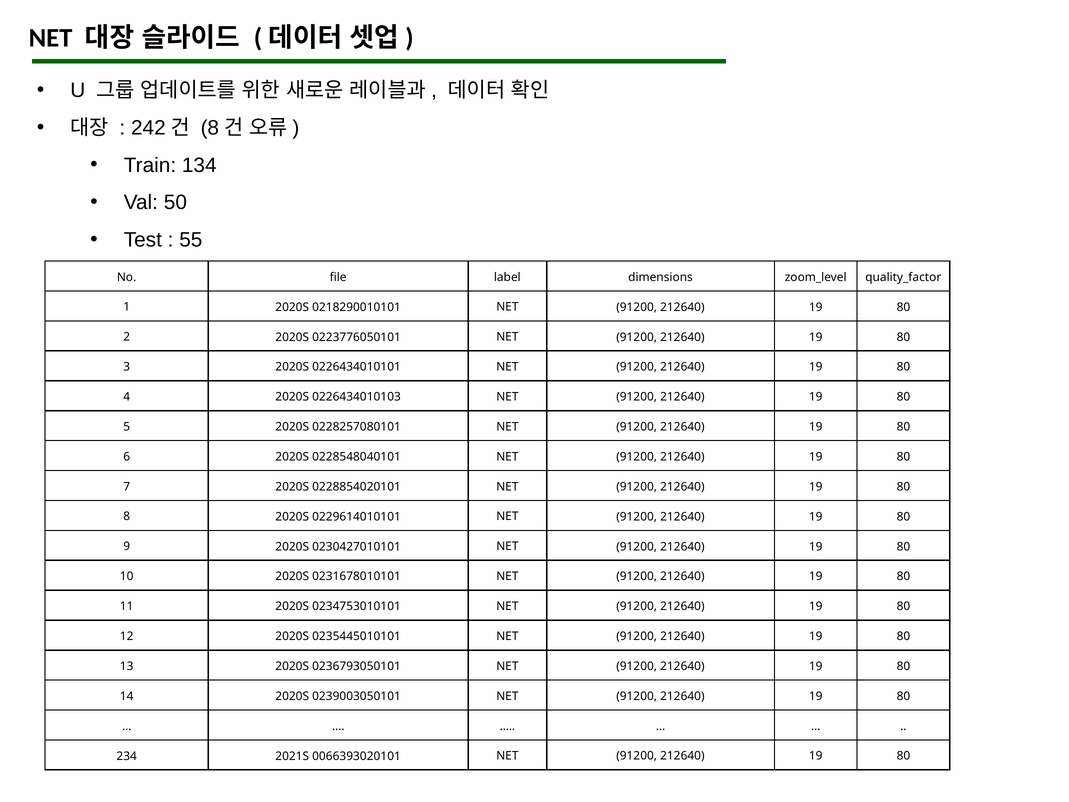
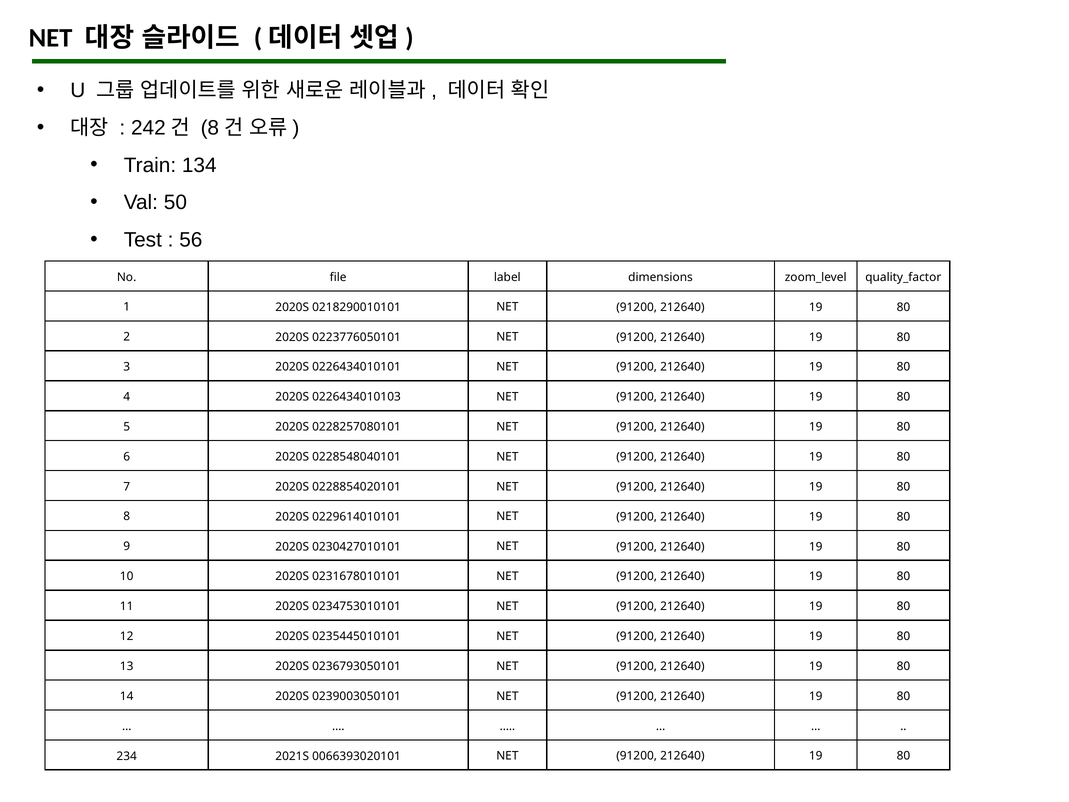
55: 55 -> 56 (191, 240)
